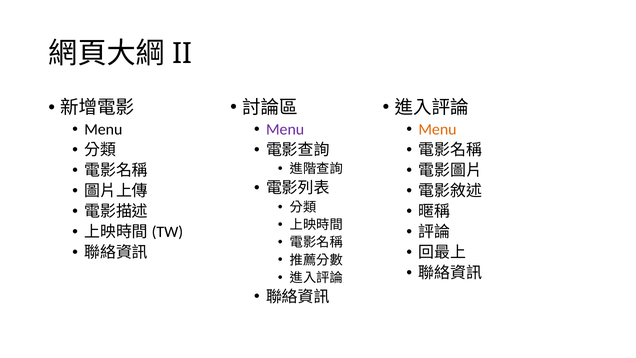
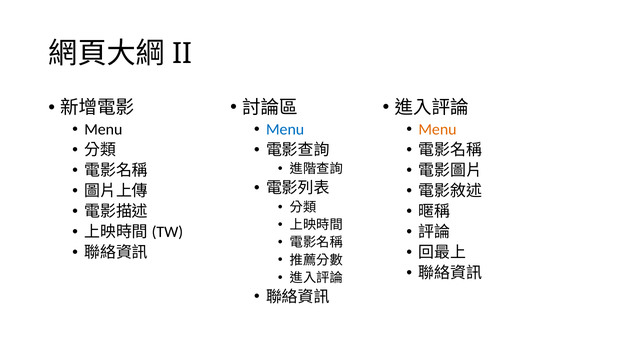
Menu colour: purple -> blue (285, 129)
